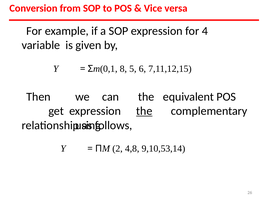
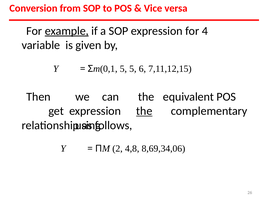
example underline: none -> present (67, 31)
8: 8 -> 5 (123, 69)
9,10,53,14: 9,10,53,14 -> 8,69,34,06 (163, 149)
